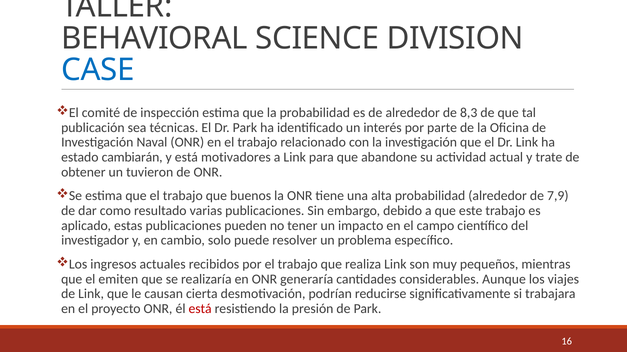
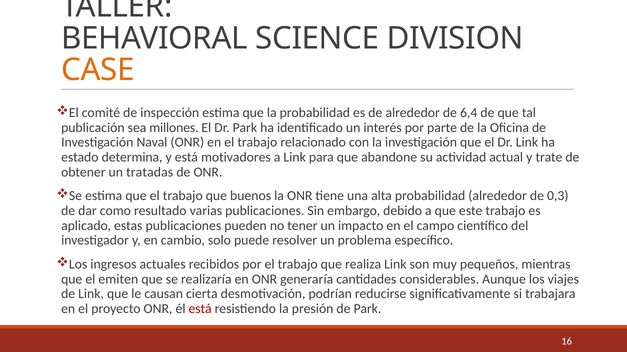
CASE colour: blue -> orange (98, 70)
8,3: 8,3 -> 6,4 (469, 113)
técnicas: técnicas -> millones (174, 128)
cambiarán: cambiarán -> determina (132, 158)
tuvieron: tuvieron -> tratadas (150, 172)
7,9: 7,9 -> 0,3 (558, 196)
